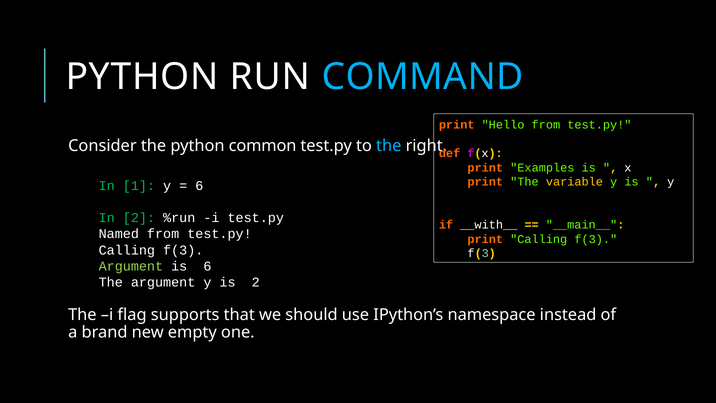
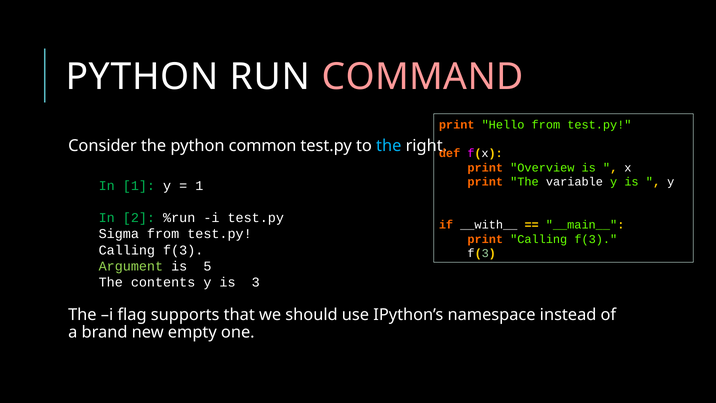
COMMAND colour: light blue -> pink (423, 77)
Examples: Examples -> Overview (542, 167)
variable colour: yellow -> white (574, 182)
6: 6 -> 1 (199, 186)
Named: Named -> Sigma (119, 234)
is 6: 6 -> 5 (207, 266)
The argument: argument -> contents (163, 282)
is 2: 2 -> 3 (256, 282)
